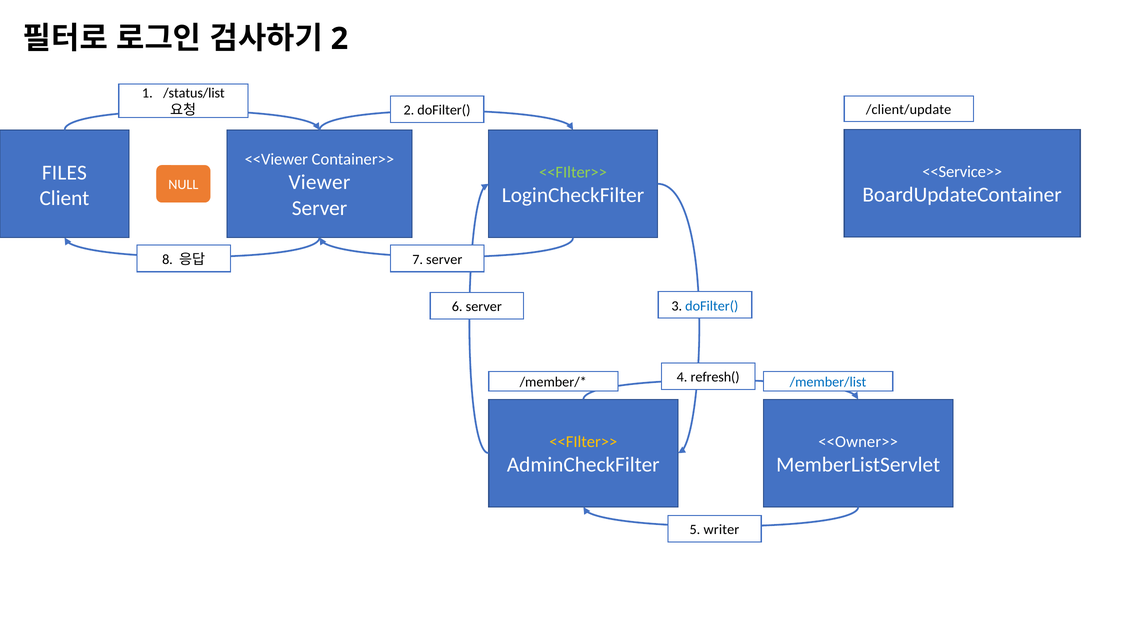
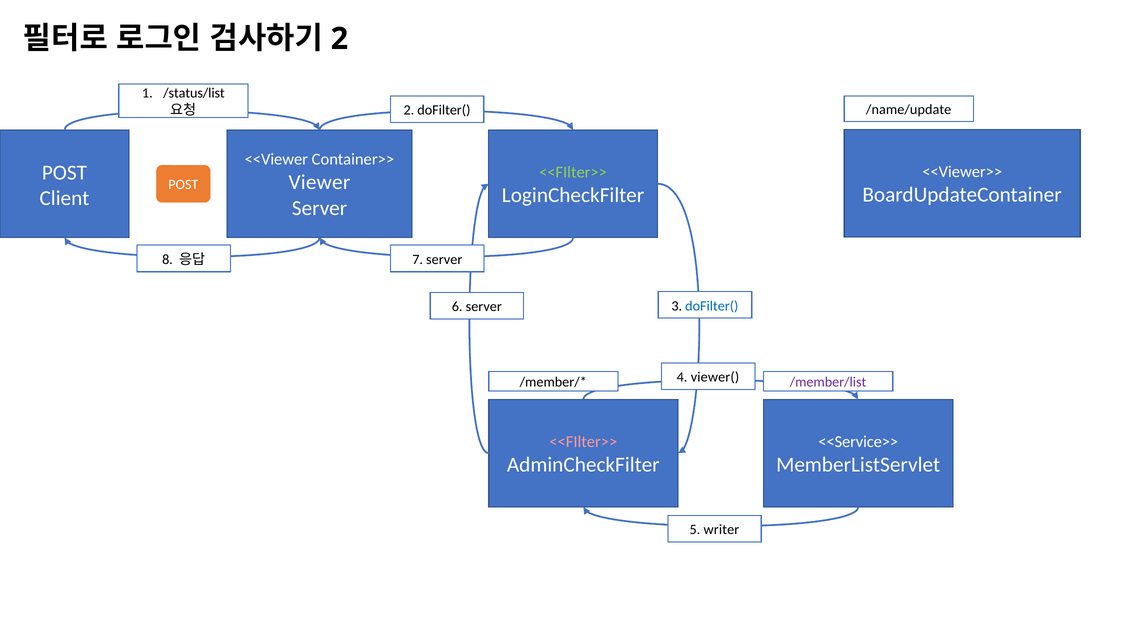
/client/update: /client/update -> /name/update (909, 110)
FILES: FILES -> POST (64, 173)
<<Service>>: <<Service>> -> <<Viewer>> (962, 172)
NULL: NULL -> POST (183, 185)
refresh(: refresh( -> viewer( (715, 378)
/member/list colour: blue -> purple (828, 383)
<<FIlter>> colour: yellow -> pink (583, 442)
<<Owner>>: <<Owner>> -> <<Service>> (858, 442)
